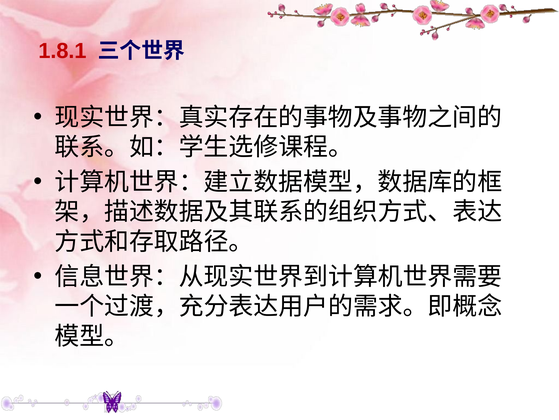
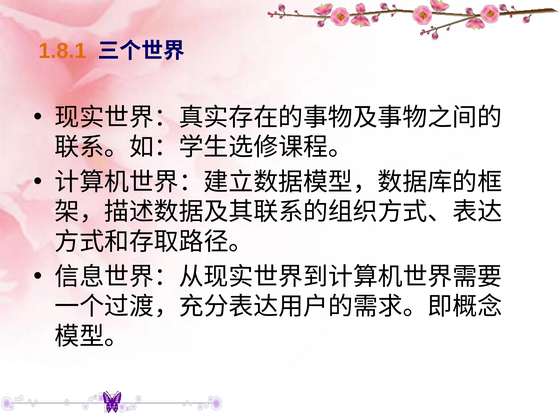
1.8.1 colour: red -> orange (63, 51)
